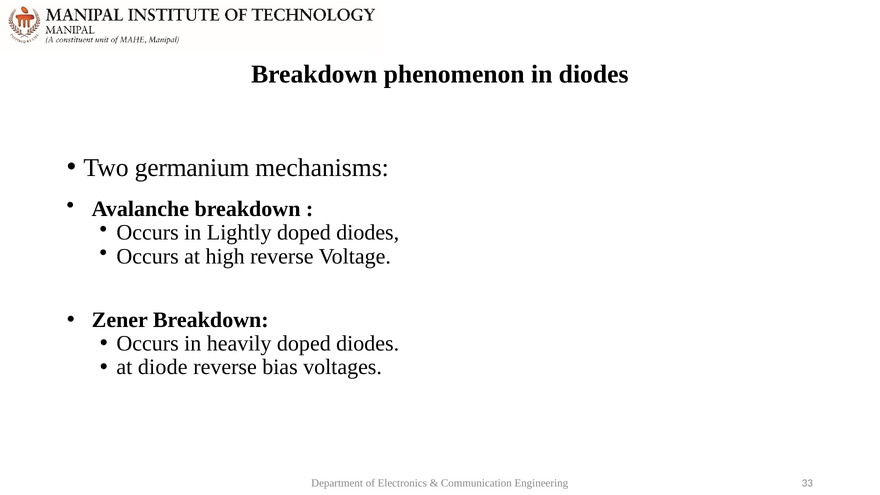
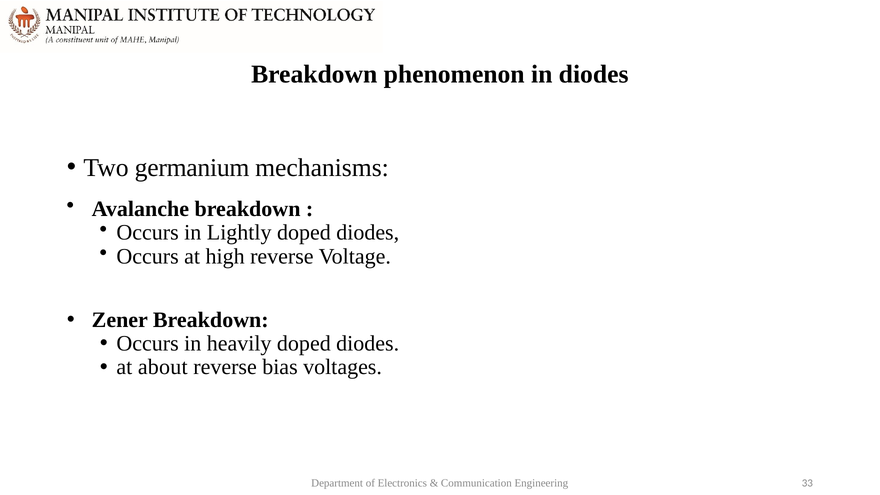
diode: diode -> about (163, 367)
